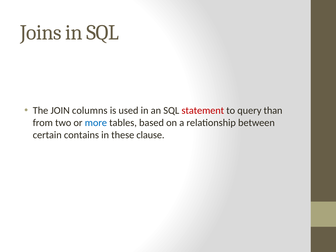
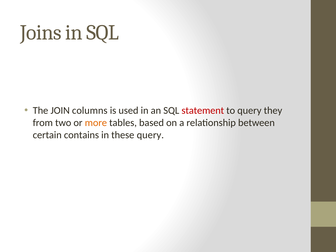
than: than -> they (273, 110)
more colour: blue -> orange (96, 123)
these clause: clause -> query (150, 135)
